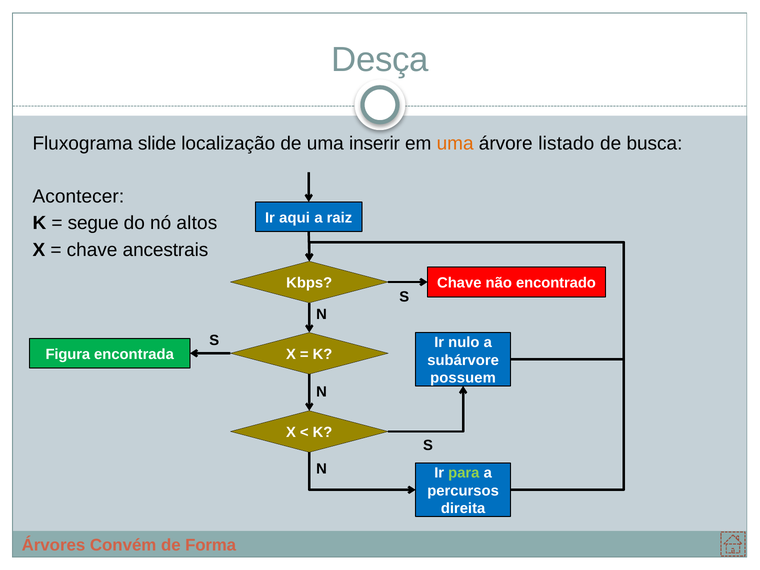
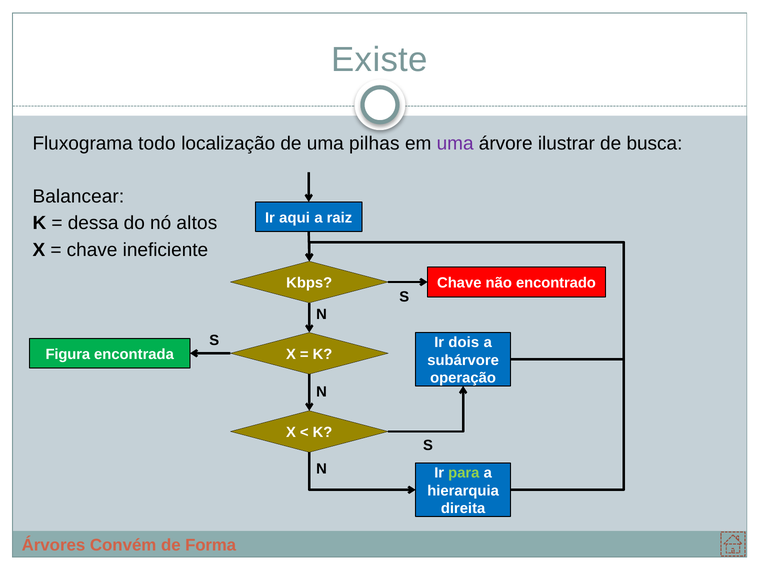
Desça: Desça -> Existe (380, 60)
slide: slide -> todo (157, 143)
inserir: inserir -> pilhas (374, 143)
uma colour: orange -> purple (455, 143)
listado: listado -> ilustrar (566, 143)
Acontecer: Acontecer -> Balancear (78, 197)
segue: segue -> dessa (93, 223)
ancestrais: ancestrais -> ineficiente (165, 250)
nulo: nulo -> dois (464, 342)
possuem: possuem -> operação (463, 378)
percursos: percursos -> hierarquia (463, 491)
